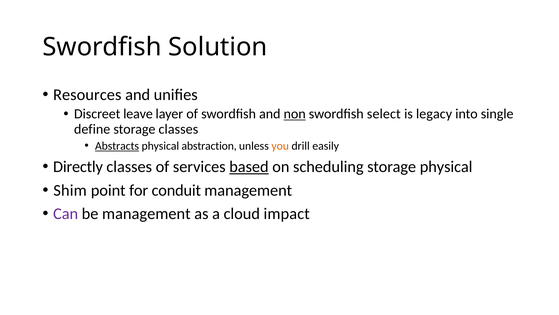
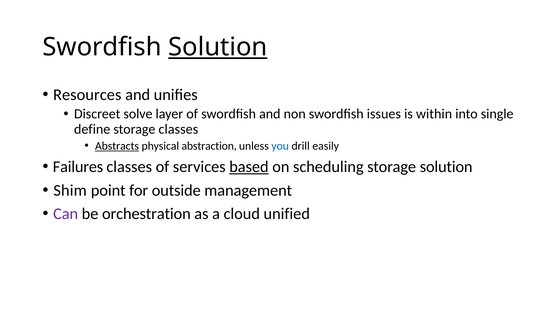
Solution underline: none -> present (218, 47)
leave: leave -> solve (138, 114)
non underline: present -> none (295, 114)
select: select -> issues (384, 114)
legacy: legacy -> within (434, 114)
you colour: orange -> blue (280, 146)
Directly: Directly -> Failures (78, 167)
storage physical: physical -> solution (446, 167)
conduit: conduit -> outside (176, 190)
be management: management -> orchestration (146, 213)
impact: impact -> unified (287, 213)
